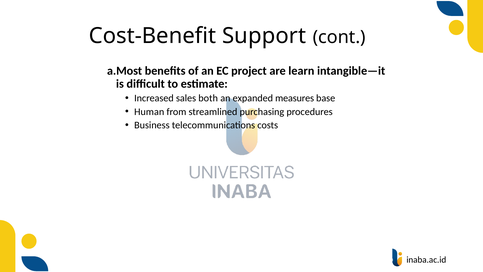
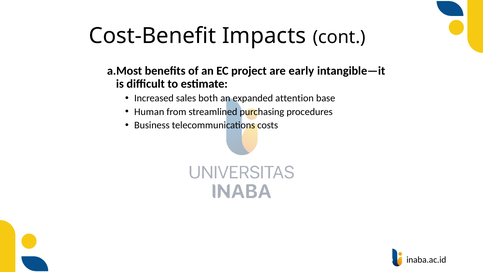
Support: Support -> Impacts (264, 36)
learn: learn -> early (301, 71)
measures: measures -> attention (295, 98)
